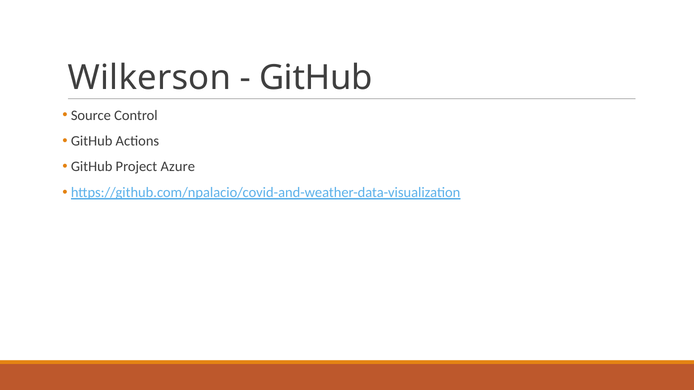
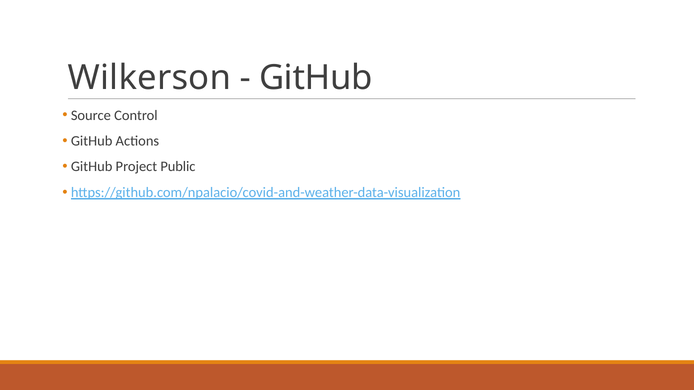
Azure: Azure -> Public (178, 167)
